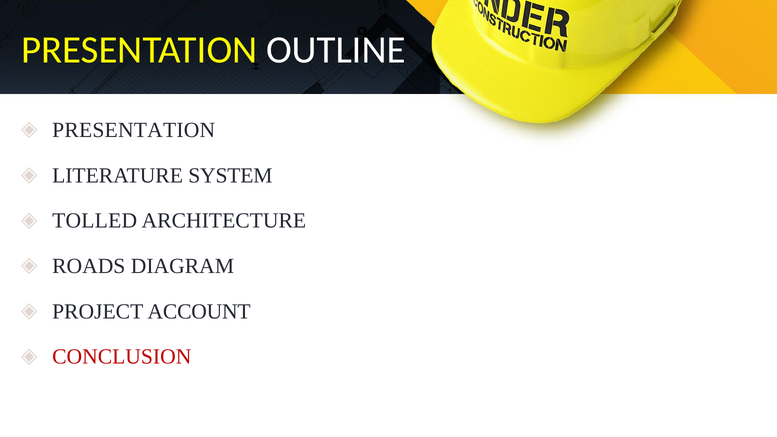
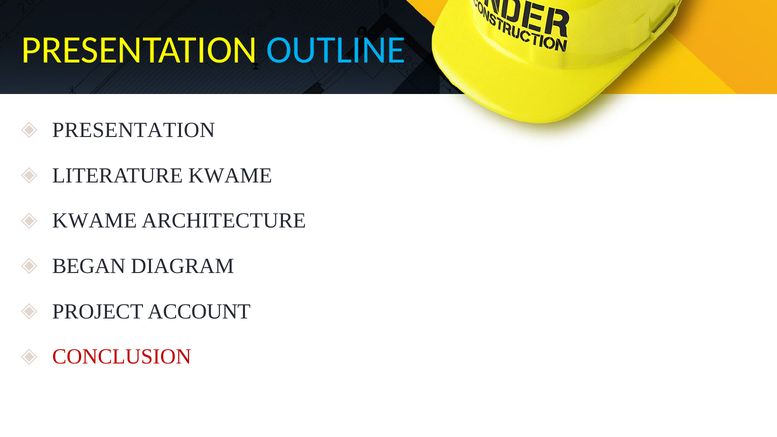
OUTLINE colour: white -> light blue (336, 50)
LITERATURE SYSTEM: SYSTEM -> KWAME (230, 176)
TOLLED: TOLLED -> KWAME (95, 221)
ROADS: ROADS -> BEGAN (89, 266)
